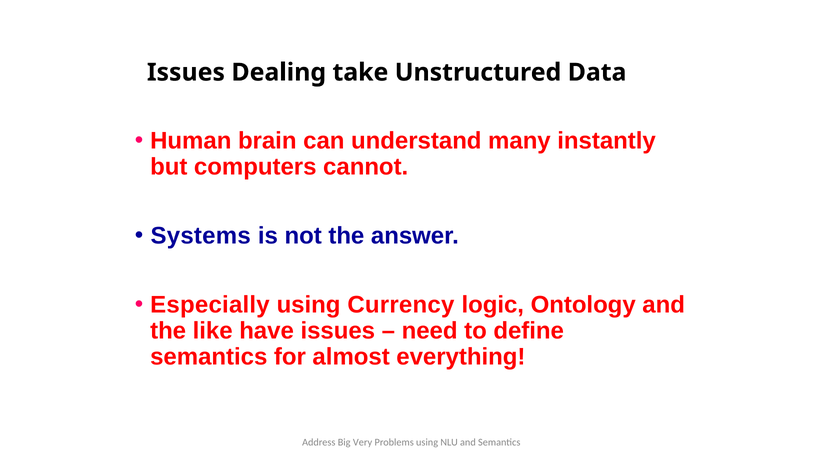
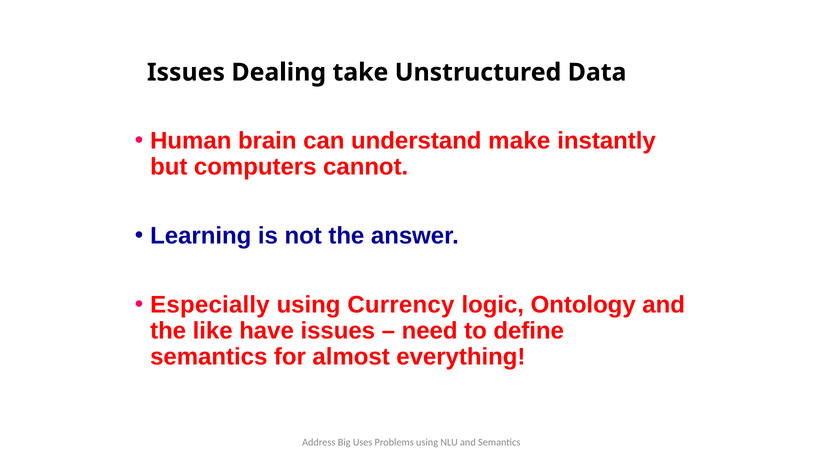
many: many -> make (519, 141)
Systems: Systems -> Learning (201, 236)
Very: Very -> Uses (363, 442)
